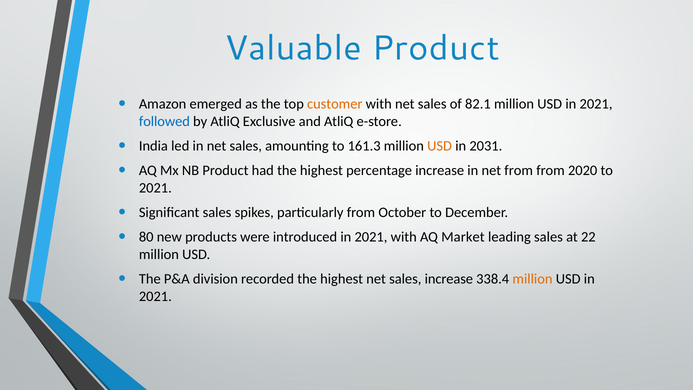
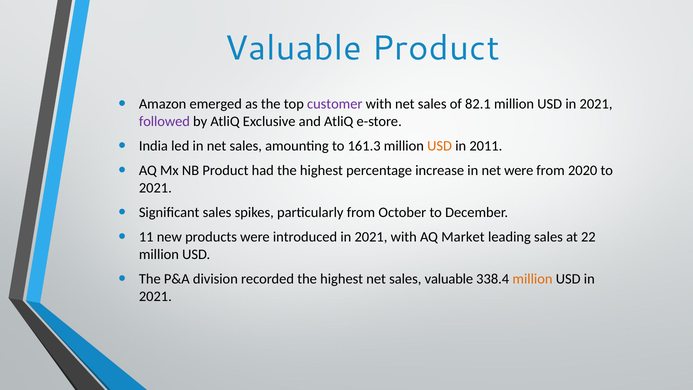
customer colour: orange -> purple (335, 104)
followed colour: blue -> purple (164, 121)
2031: 2031 -> 2011 (486, 146)
net from: from -> were (519, 171)
80: 80 -> 11 (146, 237)
sales increase: increase -> valuable (449, 279)
